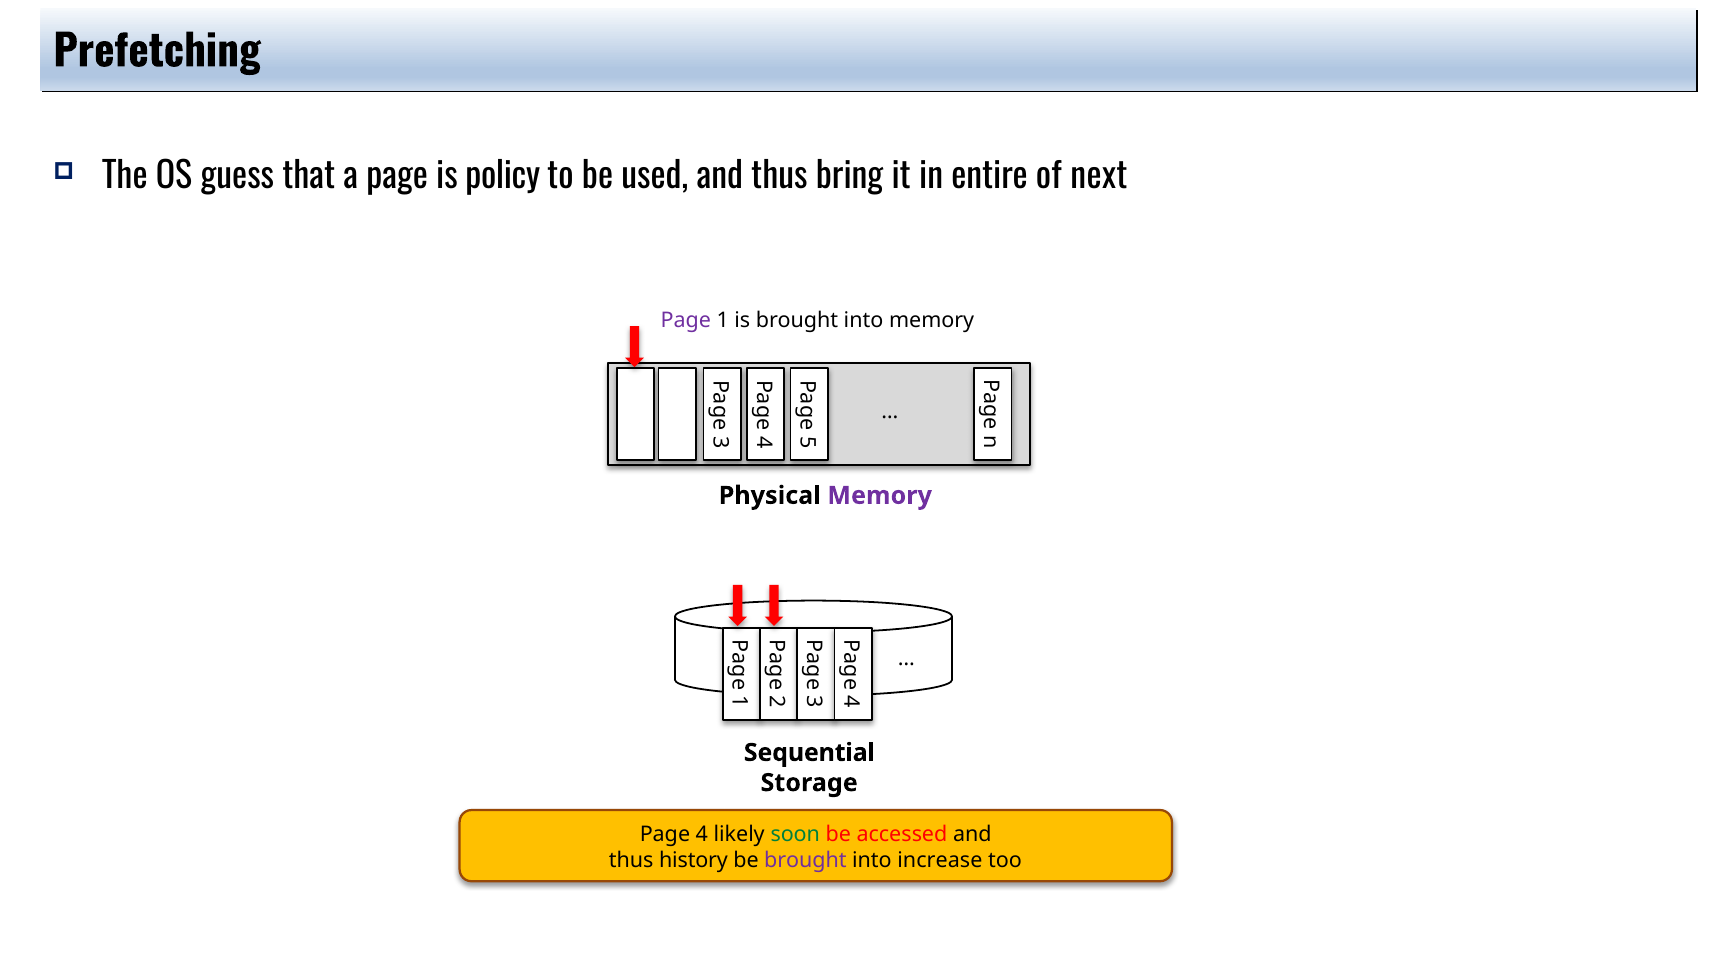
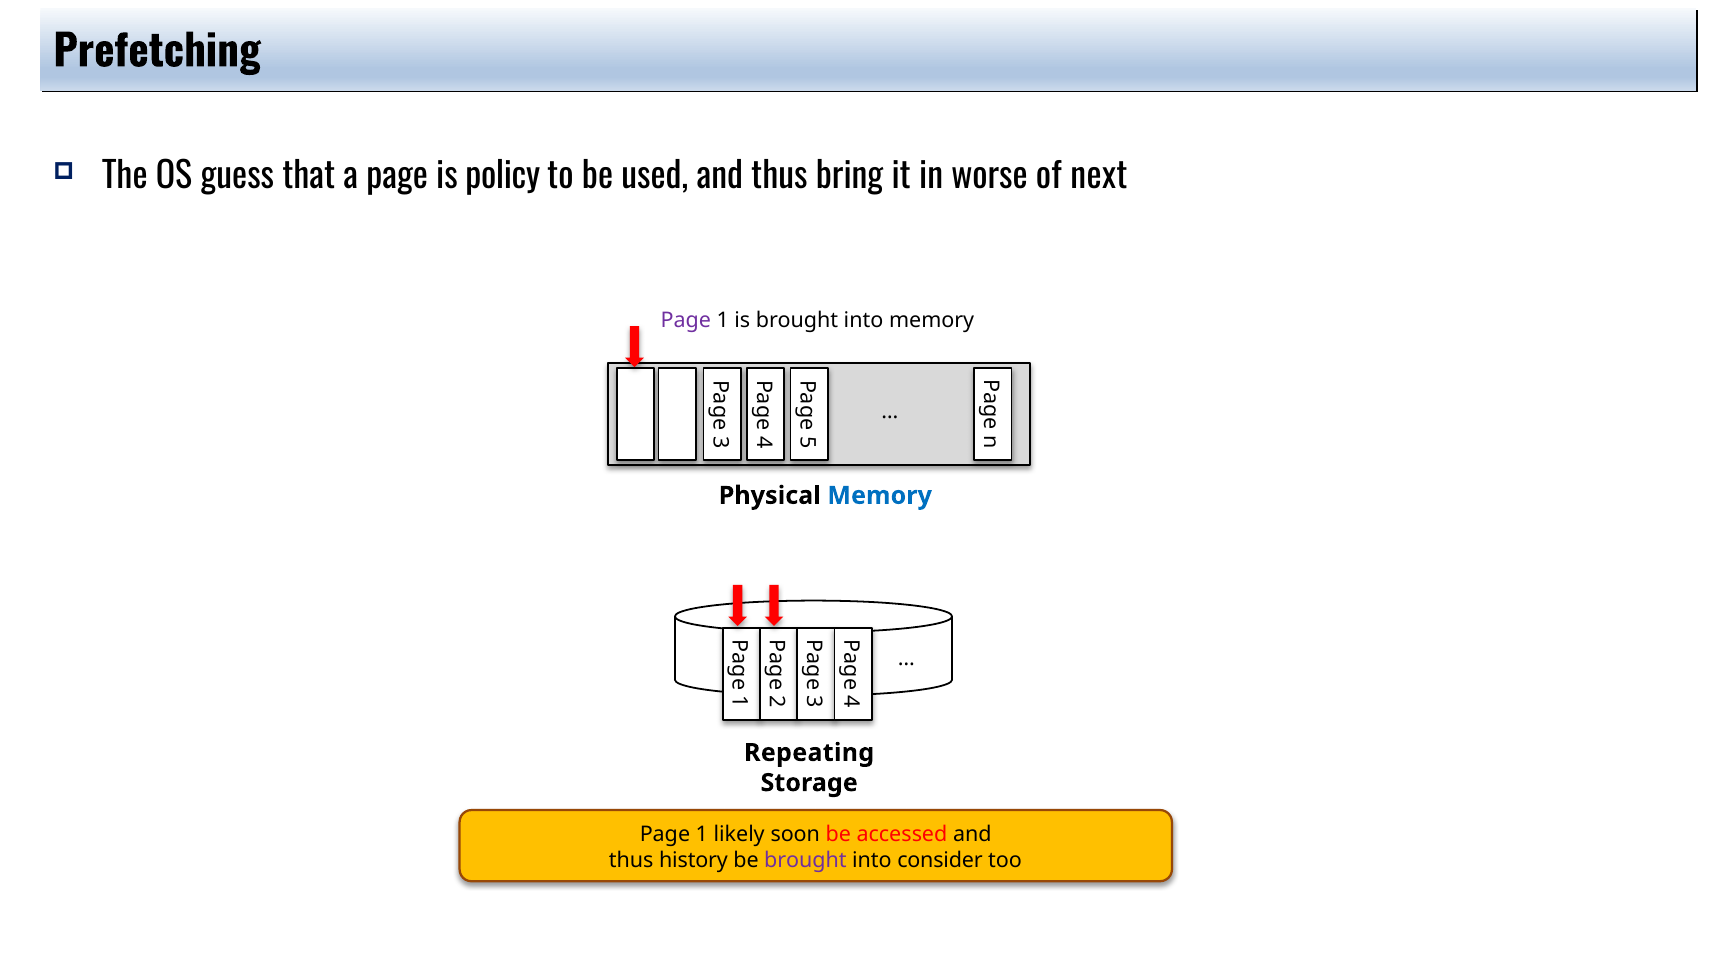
entire: entire -> worse (990, 176)
Memory colour: purple -> blue (880, 496)
Sequential: Sequential -> Repeating (809, 753)
4: 4 -> 1 (702, 834)
soon colour: green -> black (795, 834)
increase: increase -> consider (940, 860)
